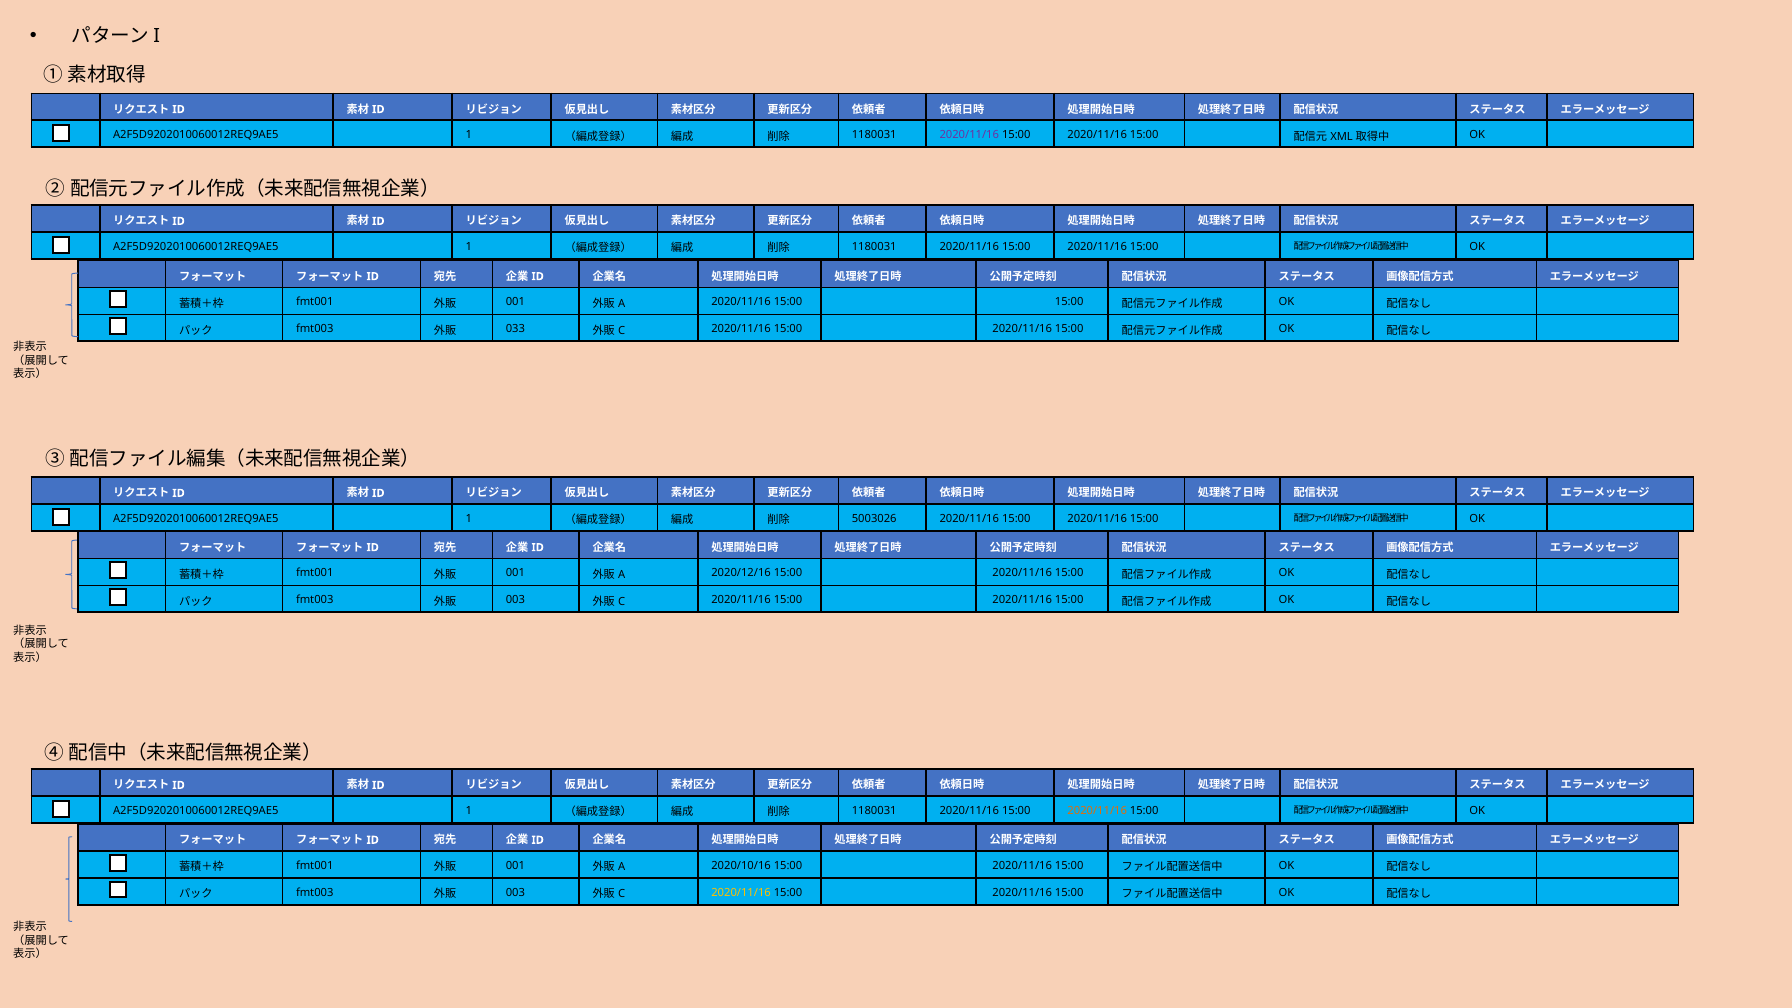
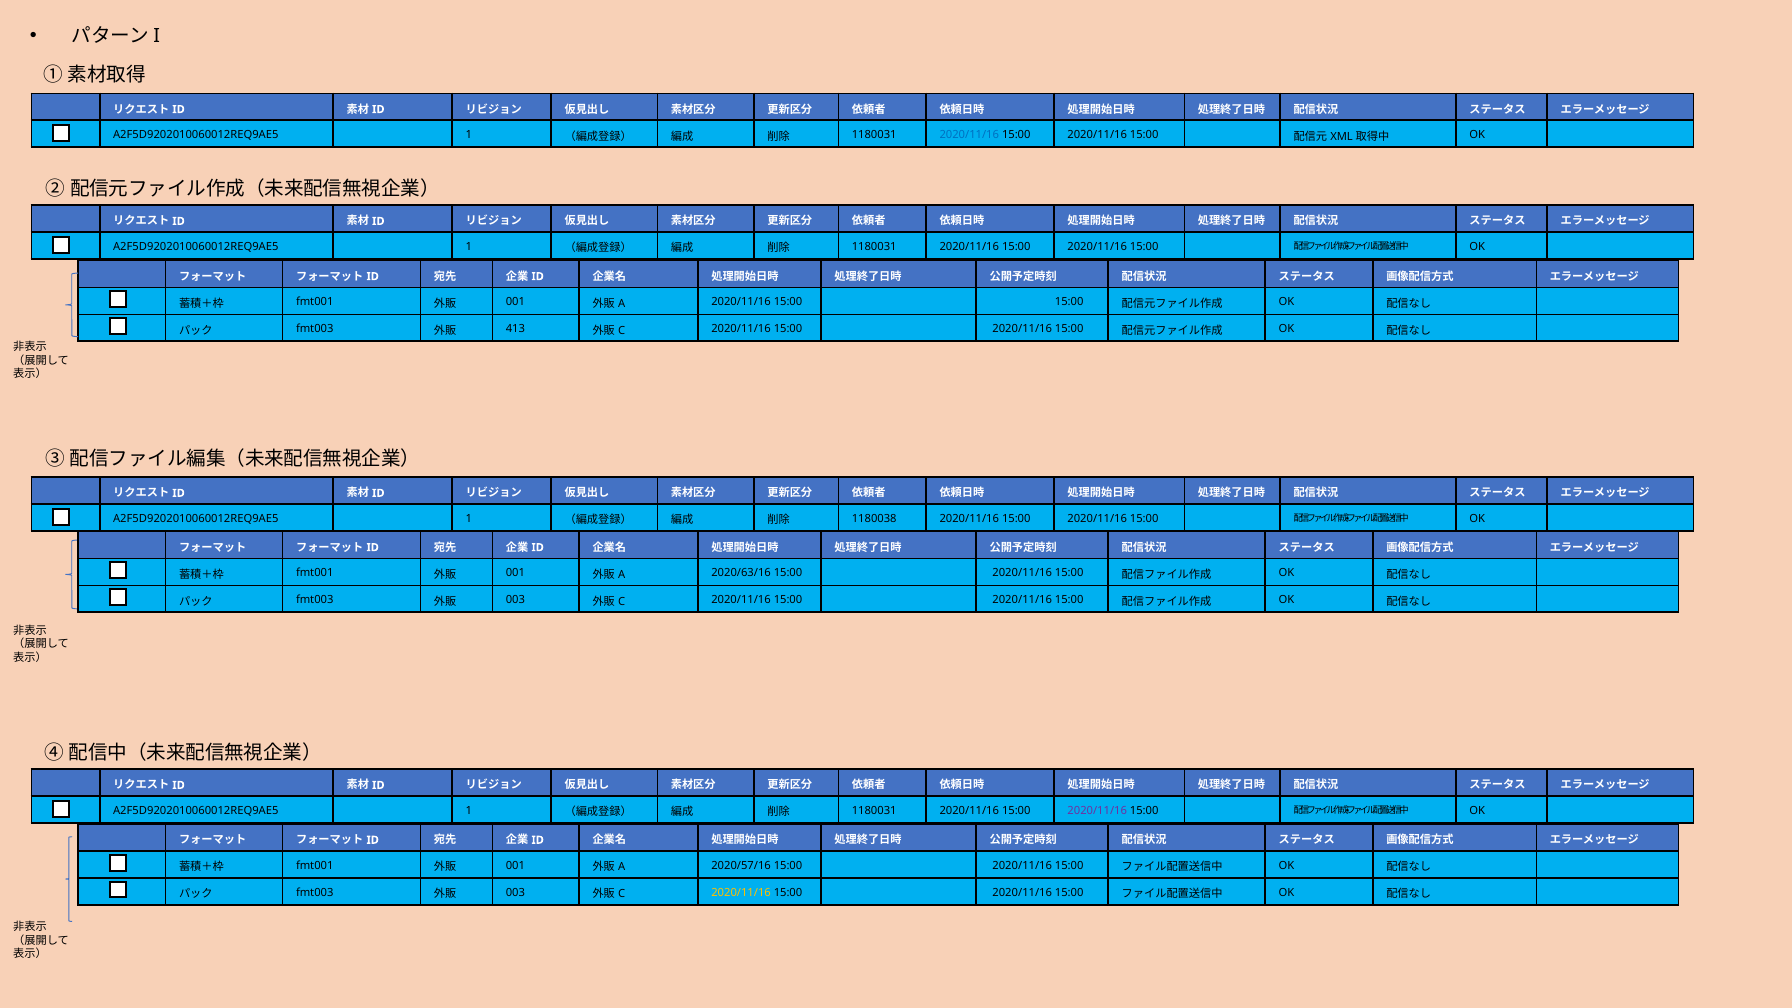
2020/11/16 colour: purple -> blue (969, 135)
033: 033 -> 413 (515, 329)
5003026: 5003026 -> 1180038 (874, 519)
2020/12/16: 2020/12/16 -> 2020/63/16 (741, 573)
2020/11/16 colour: orange -> purple (1097, 811)
2020/10/16: 2020/10/16 -> 2020/57/16 (741, 866)
